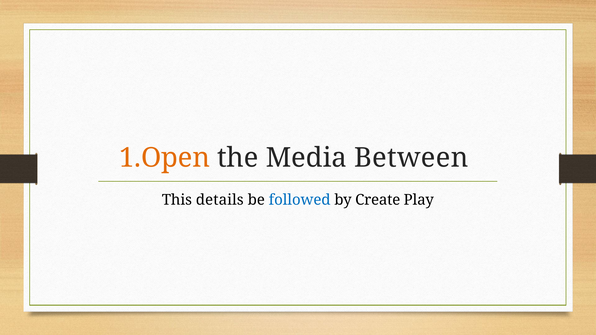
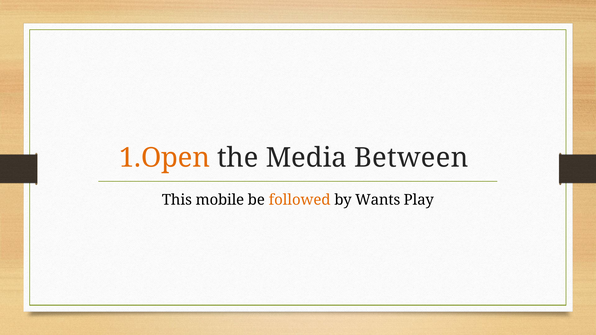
details: details -> mobile (220, 200)
followed colour: blue -> orange (300, 200)
Create: Create -> Wants (378, 200)
